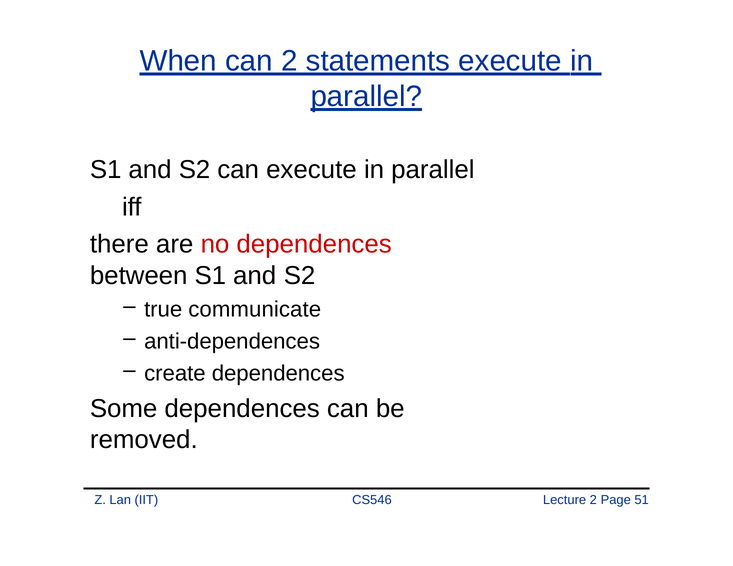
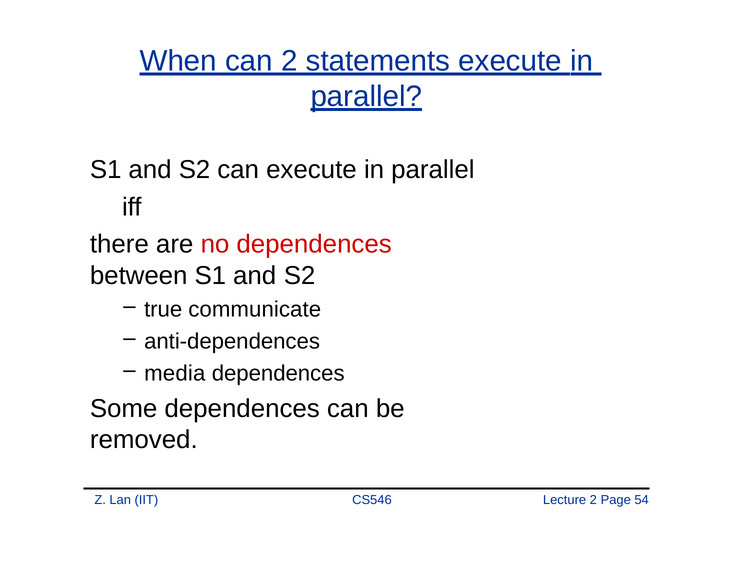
create: create -> media (175, 374)
51: 51 -> 54 (642, 500)
